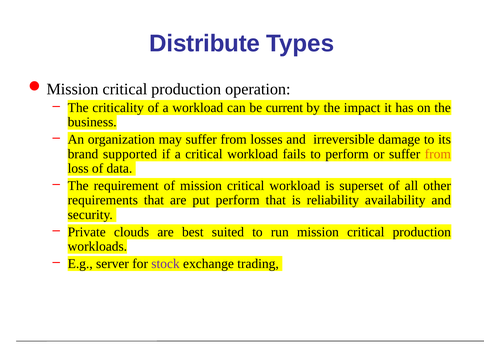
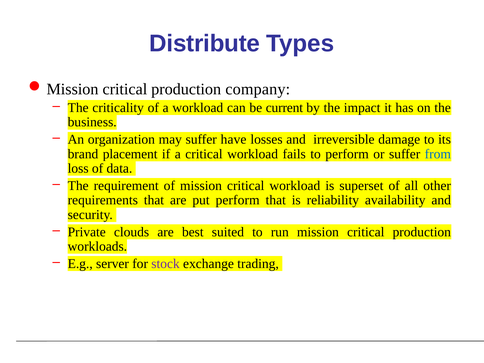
operation: operation -> company (258, 89)
may suffer from: from -> have (234, 139)
supported: supported -> placement (130, 154)
from colour: orange -> blue (438, 154)
